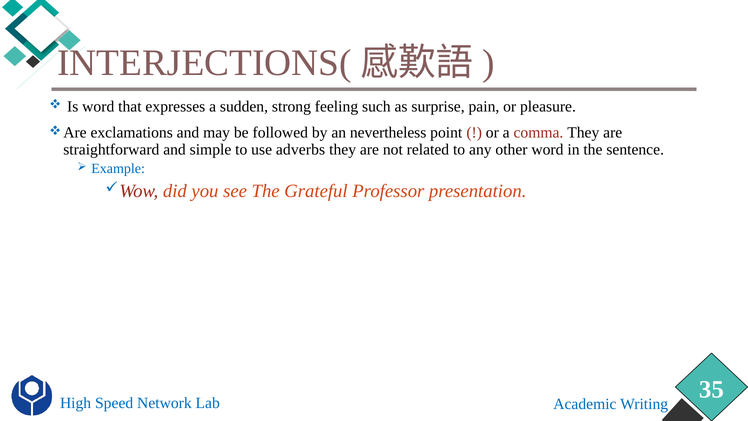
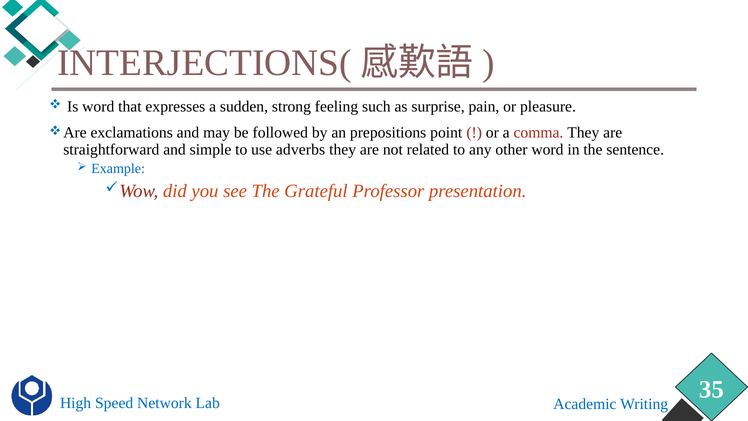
nevertheless: nevertheless -> prepositions (388, 133)
